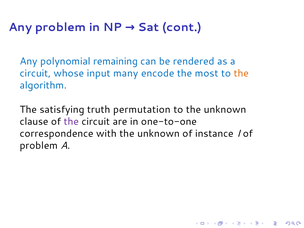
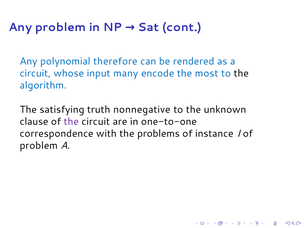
remaining: remaining -> therefore (115, 61)
the colour: orange -> black (241, 73)
permutation: permutation -> nonnegative (142, 109)
with the unknown: unknown -> problems (158, 134)
